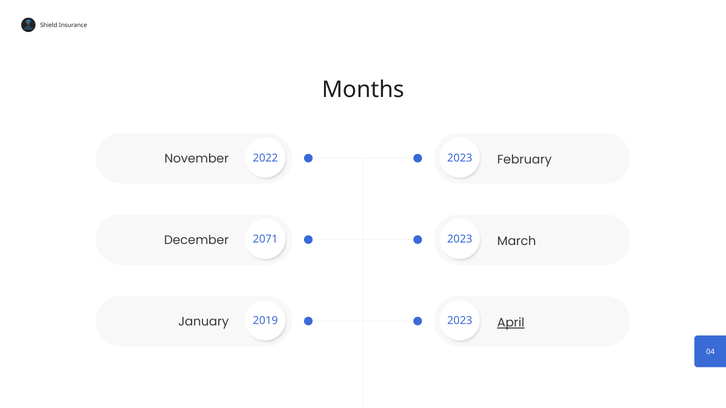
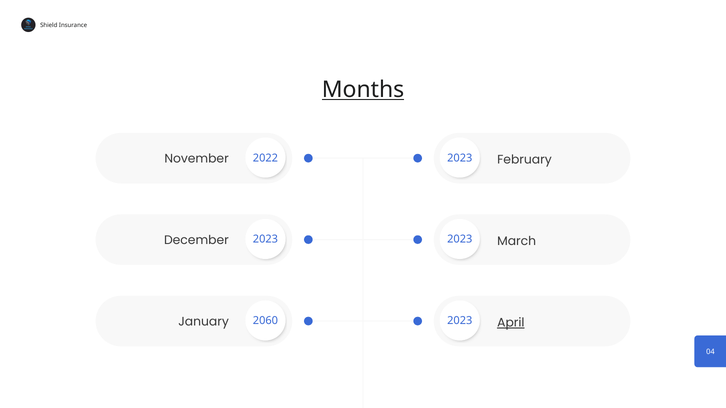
Months underline: none -> present (363, 90)
December 2071: 2071 -> 2023 (265, 240)
2019: 2019 -> 2060 (265, 321)
